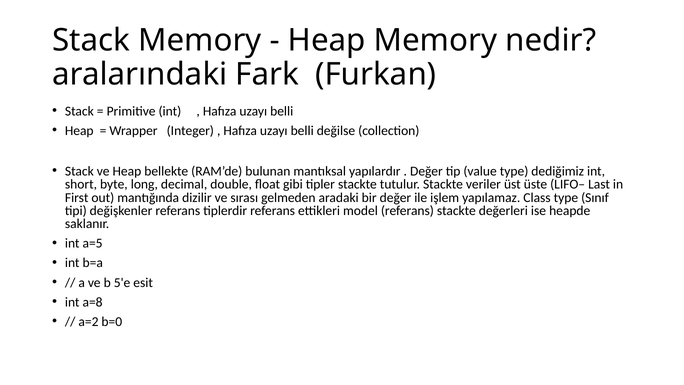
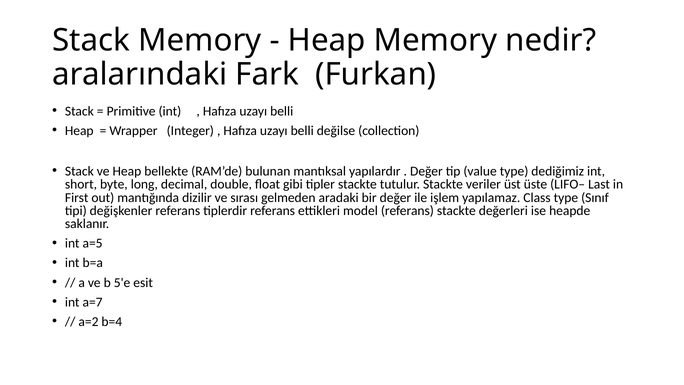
a=8: a=8 -> a=7 (93, 302)
b=0: b=0 -> b=4 (112, 321)
